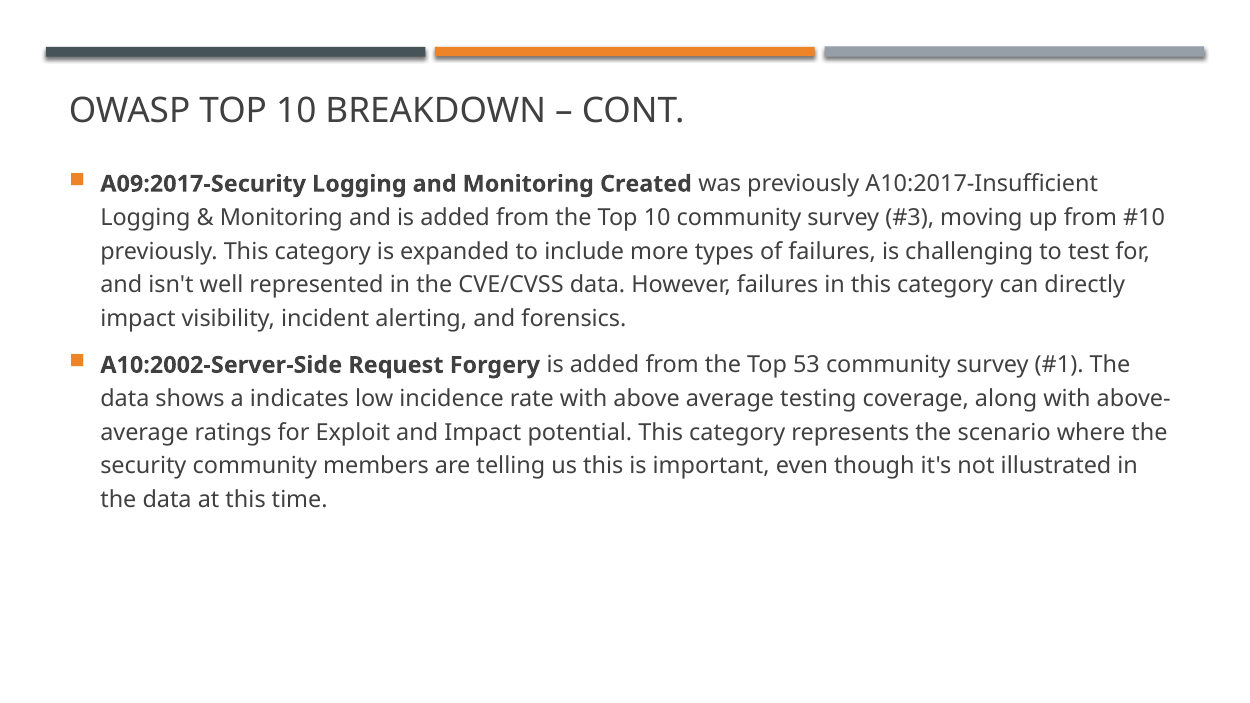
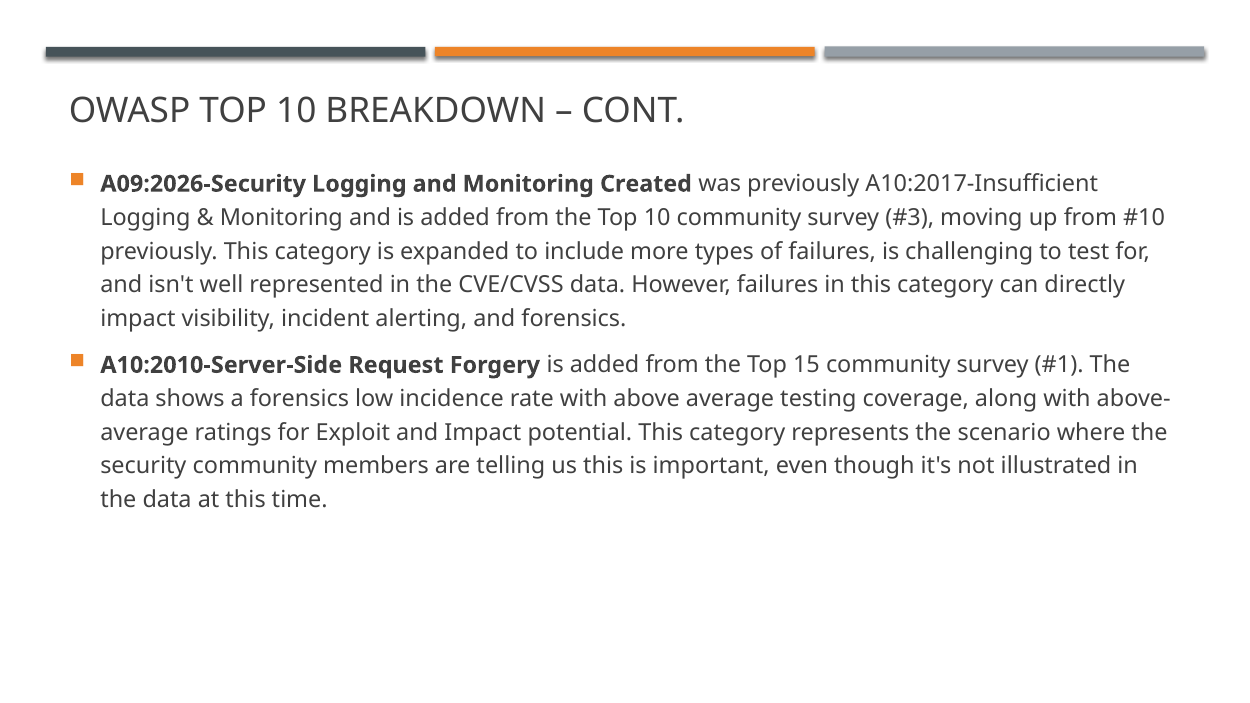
A09:2017-Security: A09:2017-Security -> A09:2026-Security (203, 184)
A10:2002-Server-Side: A10:2002-Server-Side -> A10:2010-Server-Side (221, 365)
53: 53 -> 15 (806, 365)
a indicates: indicates -> forensics (299, 399)
